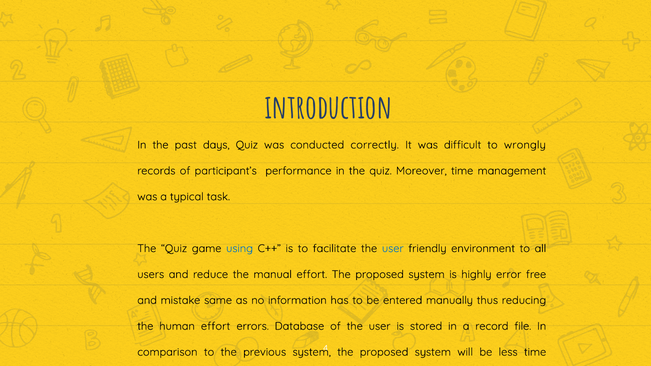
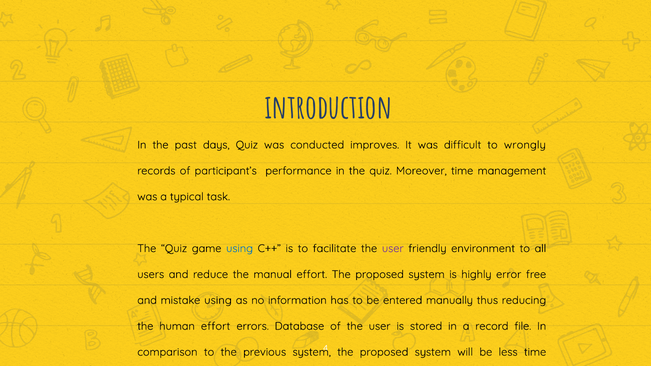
correctly: correctly -> improves (375, 145)
user colour: blue -> purple (393, 249)
mistake same: same -> using (218, 300)
